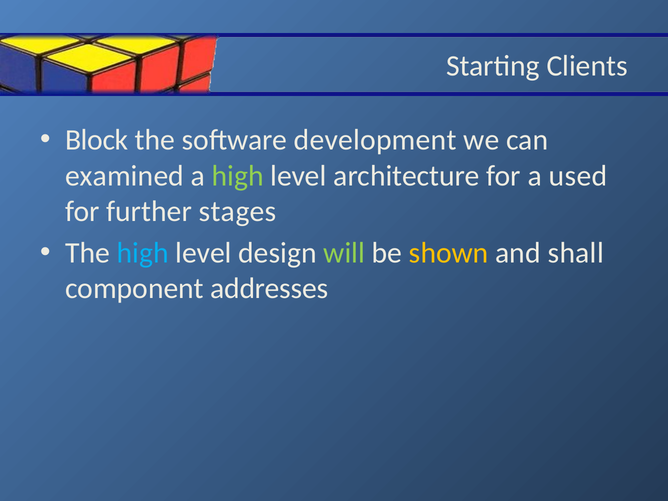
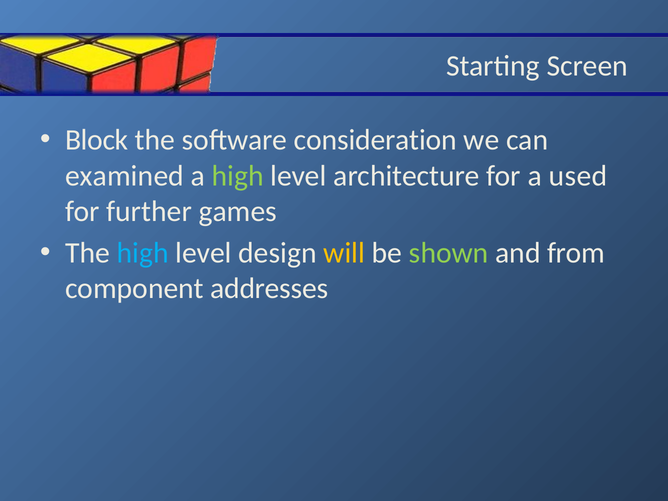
Clients: Clients -> Screen (587, 66)
development: development -> consideration (375, 140)
stages: stages -> games (238, 211)
will colour: light green -> yellow (344, 253)
shown colour: yellow -> light green (449, 253)
shall: shall -> from (576, 253)
